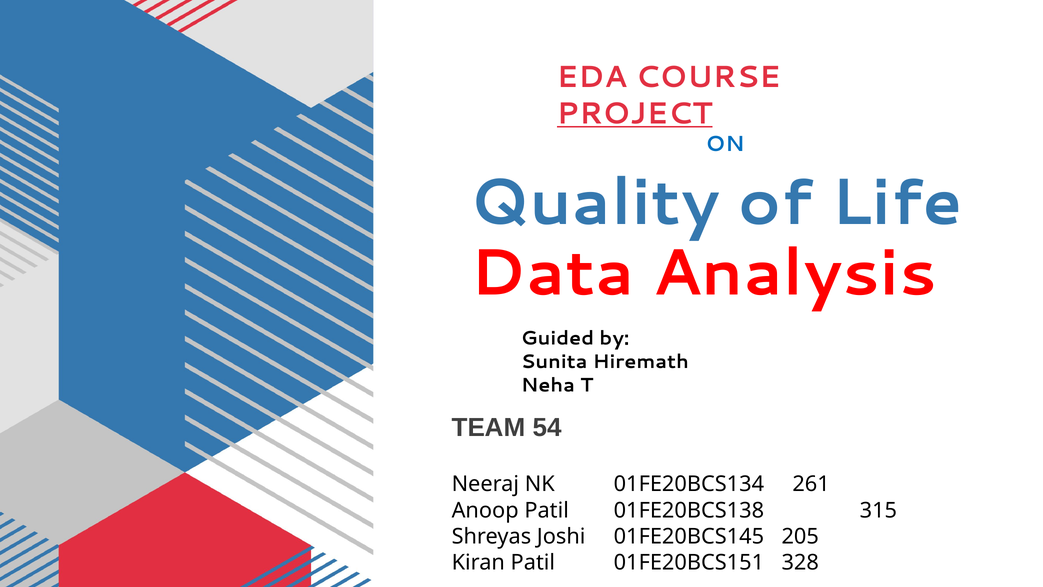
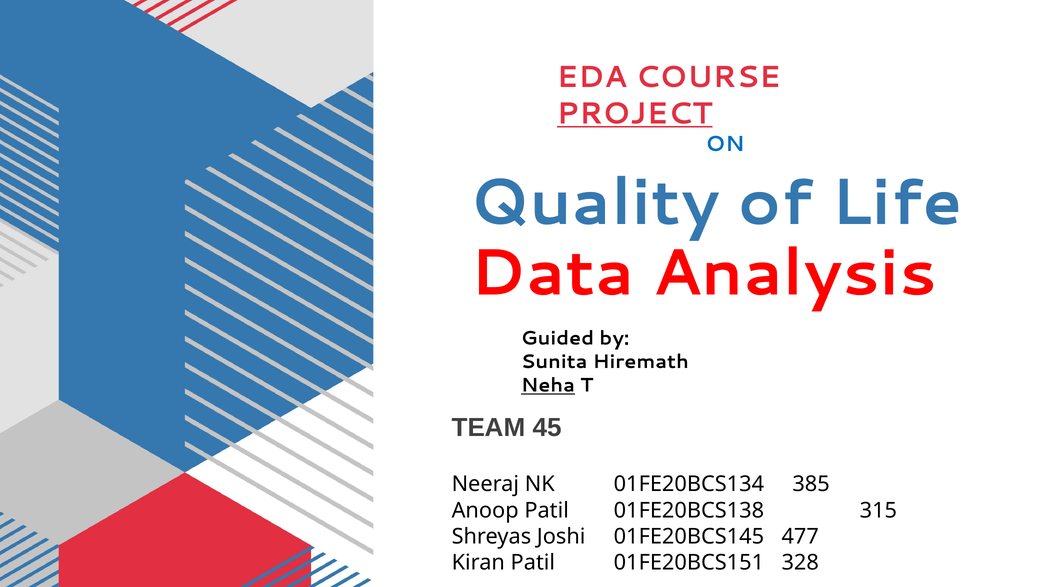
Neha underline: none -> present (548, 385)
54: 54 -> 45 (547, 428)
261: 261 -> 385 (811, 484)
205: 205 -> 477 (800, 536)
